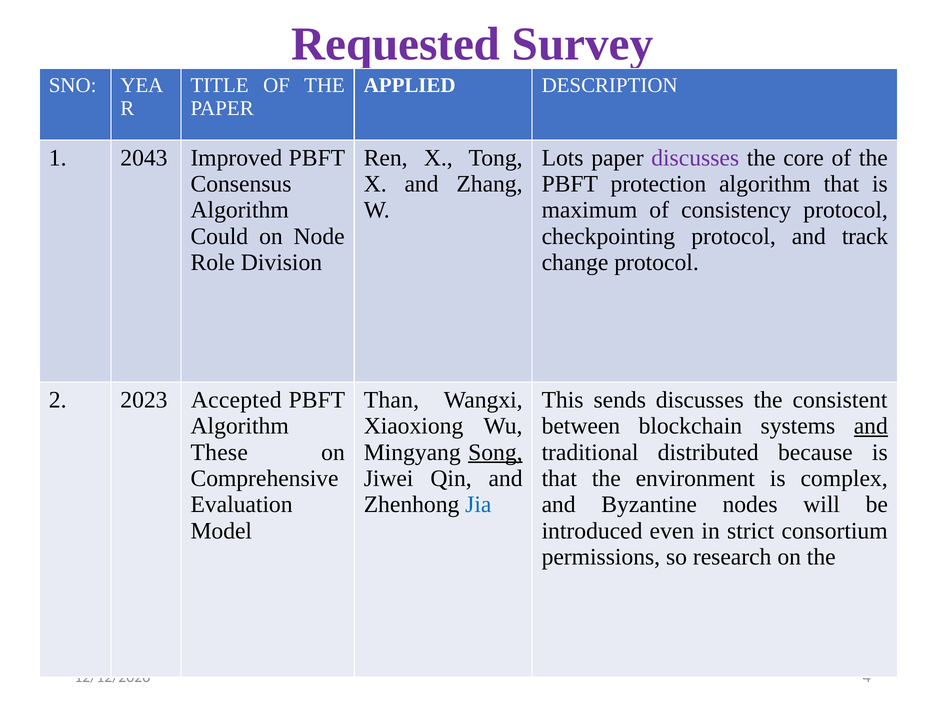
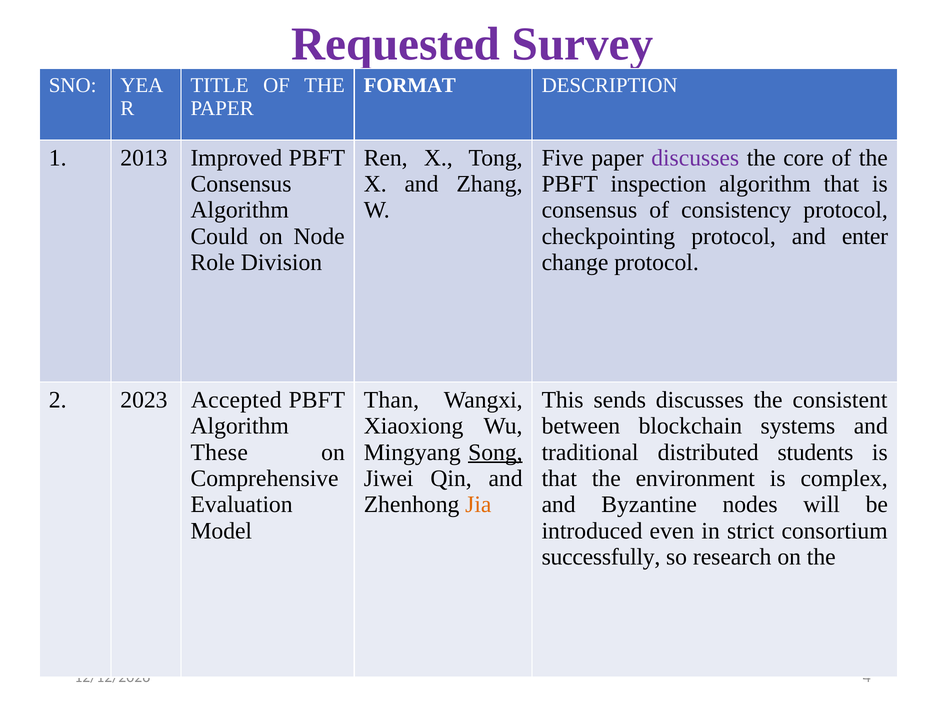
APPLIED: APPLIED -> FORMAT (410, 85)
2043: 2043 -> 2013 (144, 158)
Lots: Lots -> Five (563, 158)
protection: protection -> inspection (658, 184)
maximum: maximum -> consensus (589, 210)
track: track -> enter (865, 236)
and underline: present -> none (871, 426)
because: because -> students (815, 452)
Jia colour: blue -> orange (478, 504)
permissions: permissions -> successfully (601, 557)
